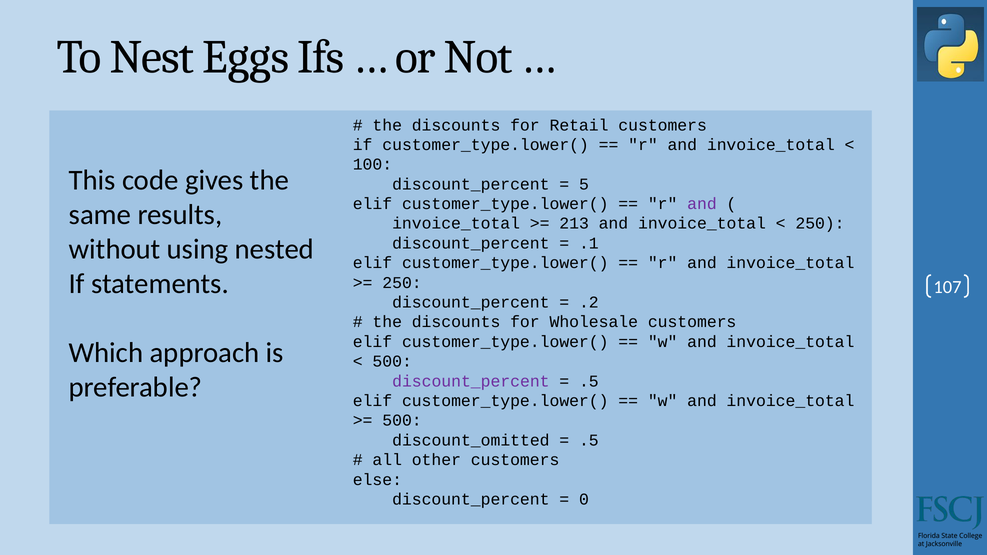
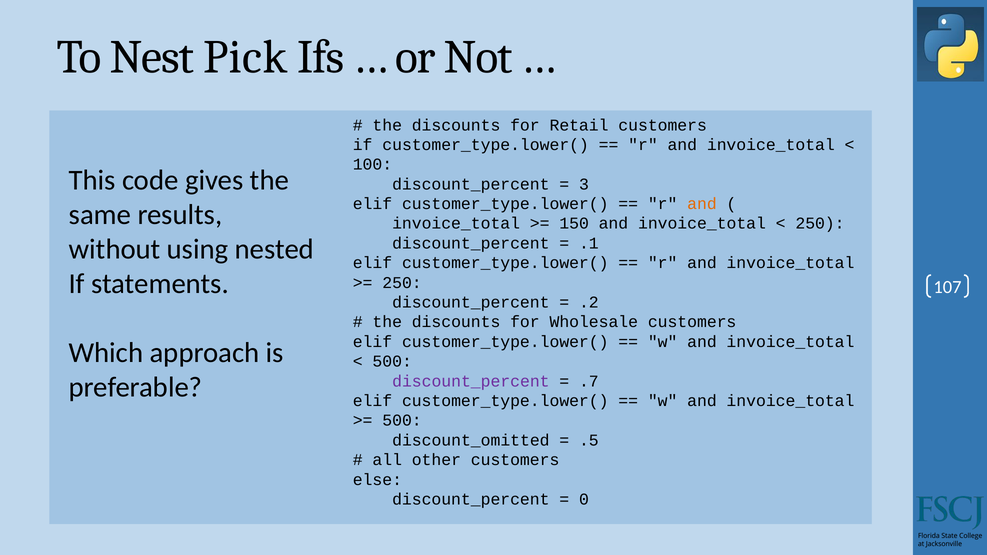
Eggs: Eggs -> Pick (245, 57)
5: 5 -> 3 (584, 184)
and colour: purple -> orange (702, 204)
213: 213 -> 150 (574, 224)
.5: .5 -> .7 (589, 381)
